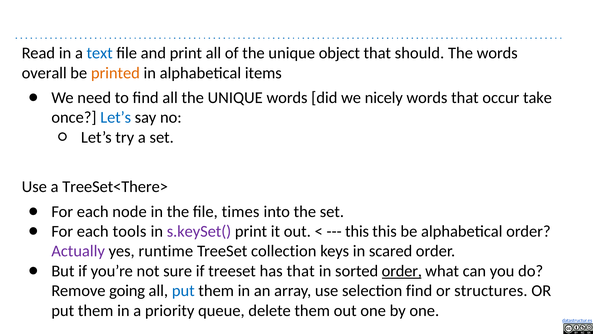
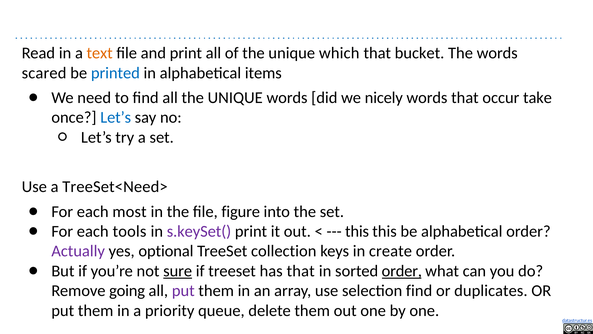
text colour: blue -> orange (100, 53)
object: object -> which (339, 53)
should: should -> bucket (420, 53)
overall: overall -> scared (44, 73)
printed colour: orange -> blue (115, 73)
TreeSet<There>: TreeSet<There> -> TreeSet<Need> (115, 187)
node: node -> most (129, 211)
times: times -> figure (241, 211)
runtime: runtime -> optional (166, 251)
scared: scared -> create (391, 251)
sure underline: none -> present (178, 271)
put colour: blue -> purple (183, 290)
structures: structures -> duplicates (491, 290)
